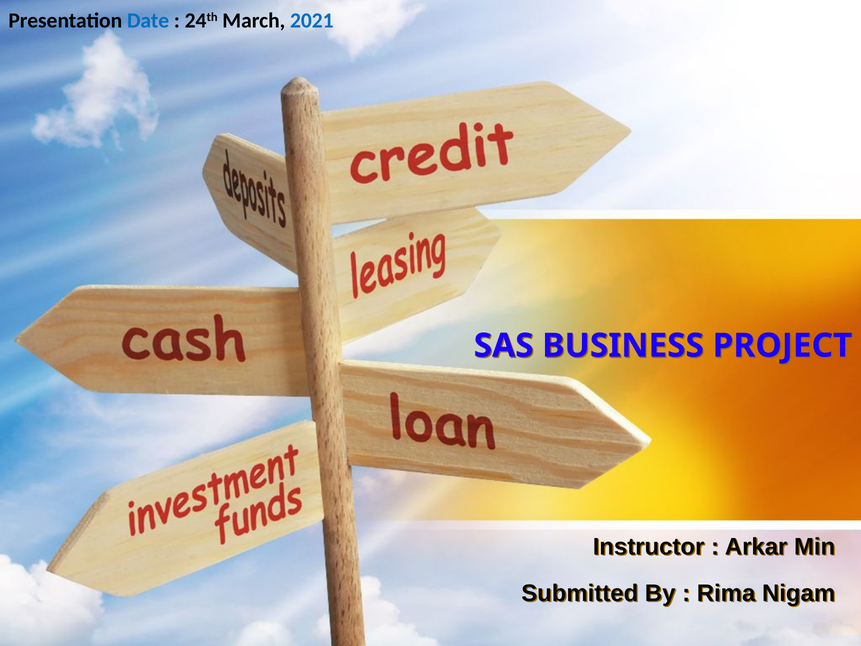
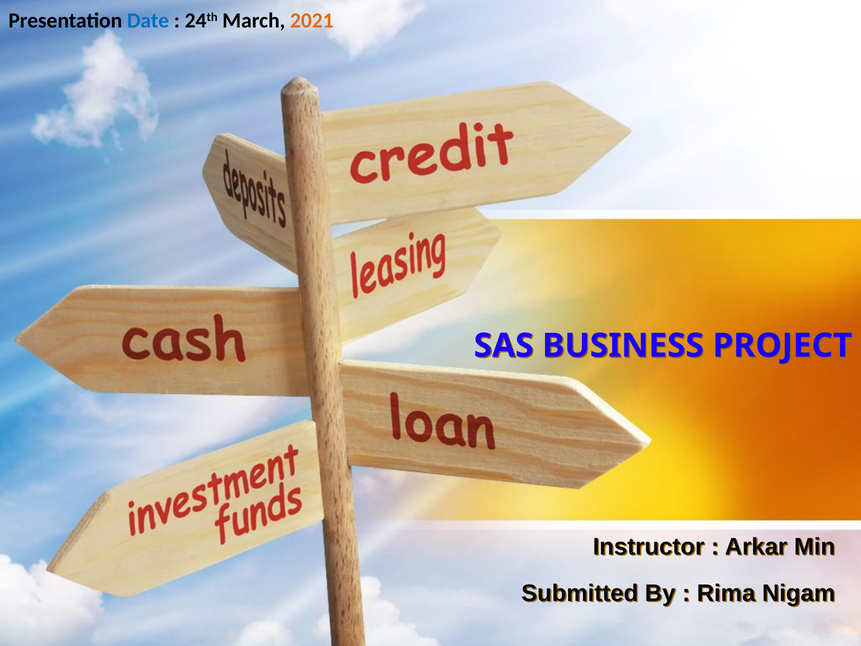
2021 colour: blue -> orange (312, 21)
